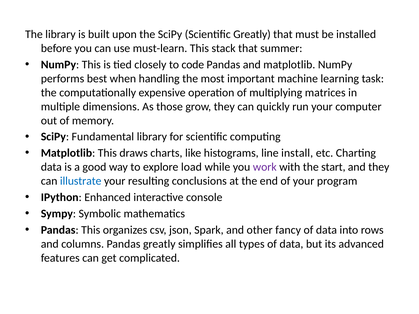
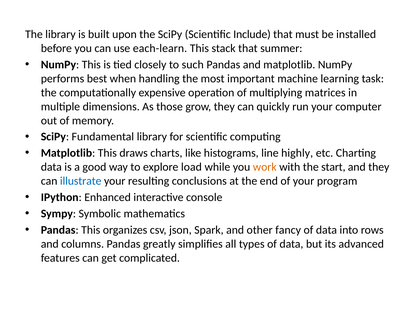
Scientific Greatly: Greatly -> Include (252, 34)
must-learn: must-learn -> each-learn (160, 48)
code: code -> such (193, 65)
install: install -> highly (297, 153)
work colour: purple -> orange (265, 167)
